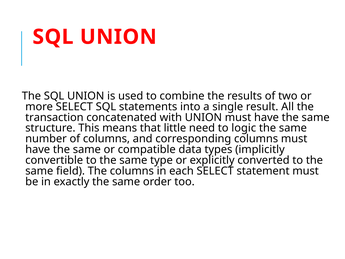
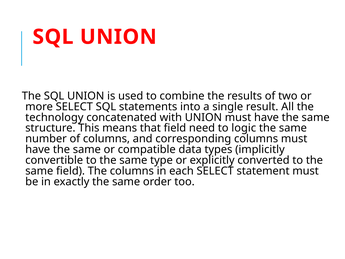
transaction: transaction -> technology (54, 117)
that little: little -> field (175, 128)
